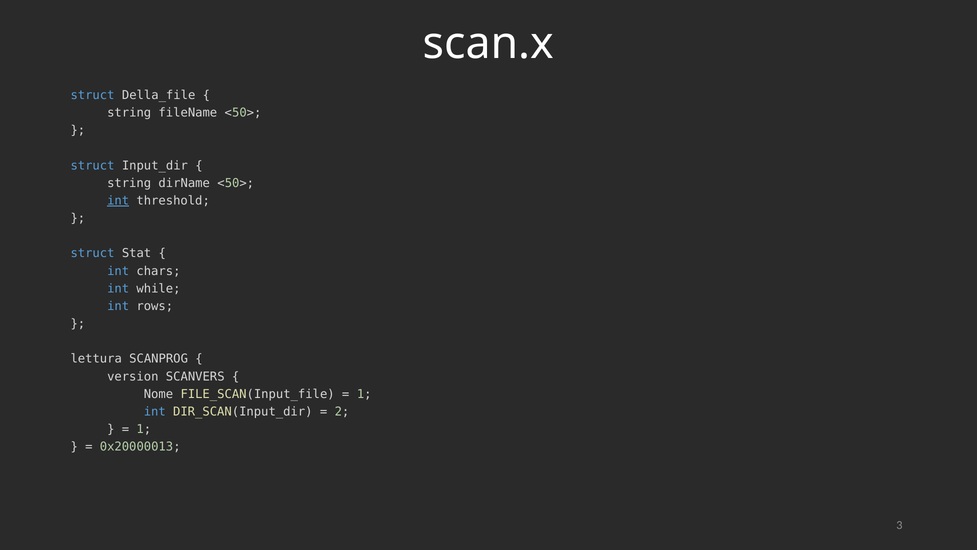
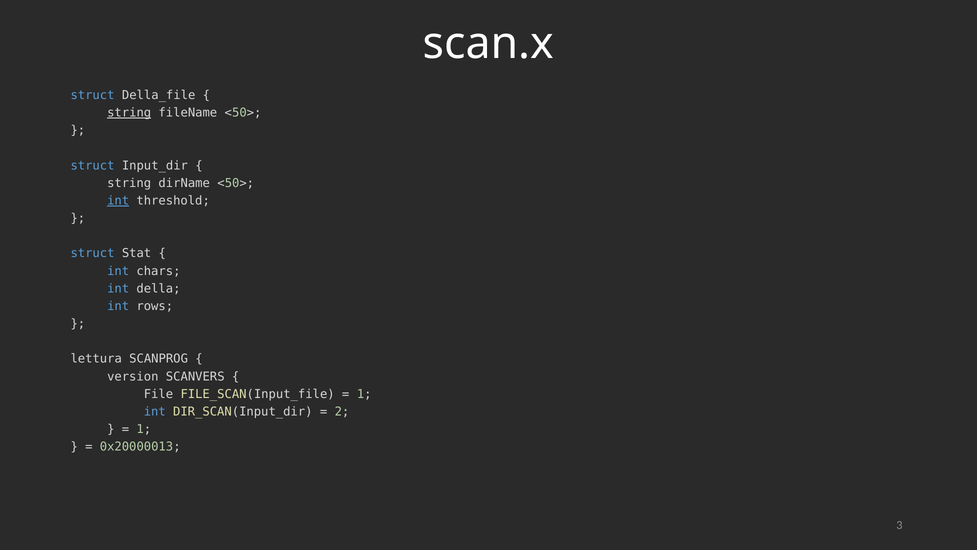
string underline: none -> present (129, 113)
while: while -> della (158, 288)
Nome: Nome -> File (158, 394)
